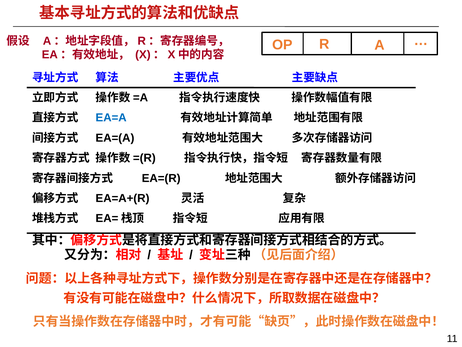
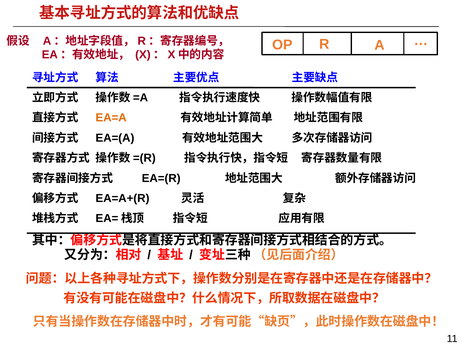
EA=A colour: blue -> orange (111, 118)
